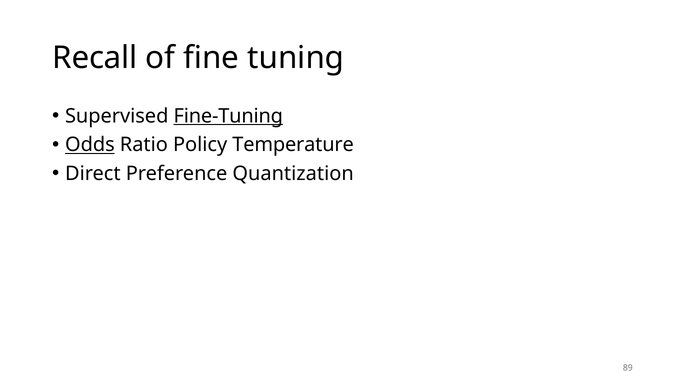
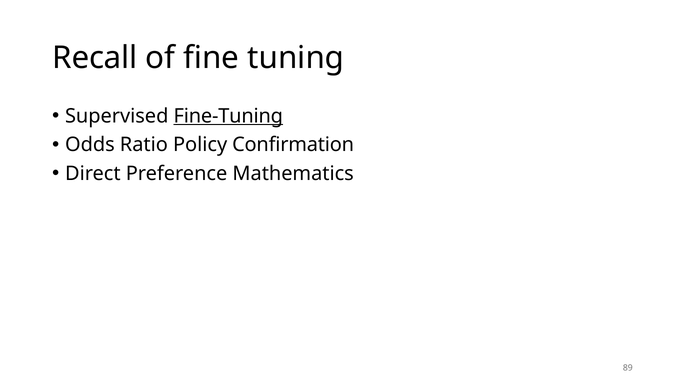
Odds underline: present -> none (90, 145)
Temperature: Temperature -> Confirmation (293, 145)
Quantization: Quantization -> Mathematics (293, 173)
